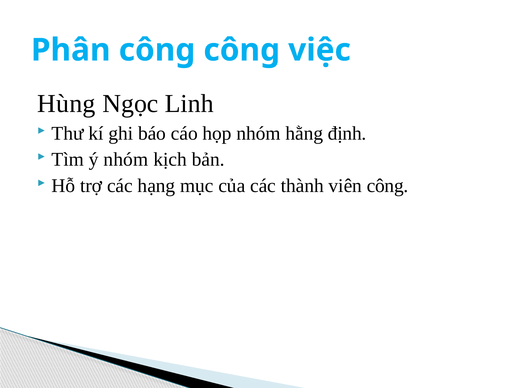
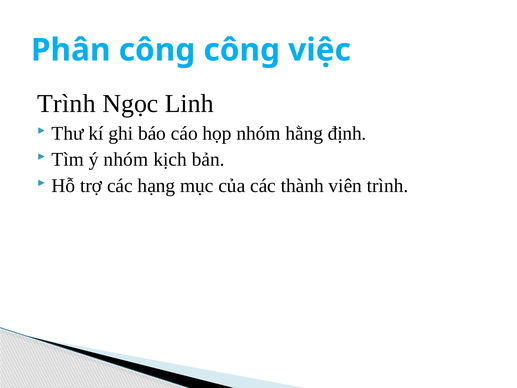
Hùng: Hùng -> Trình (66, 104)
viên công: công -> trình (388, 185)
